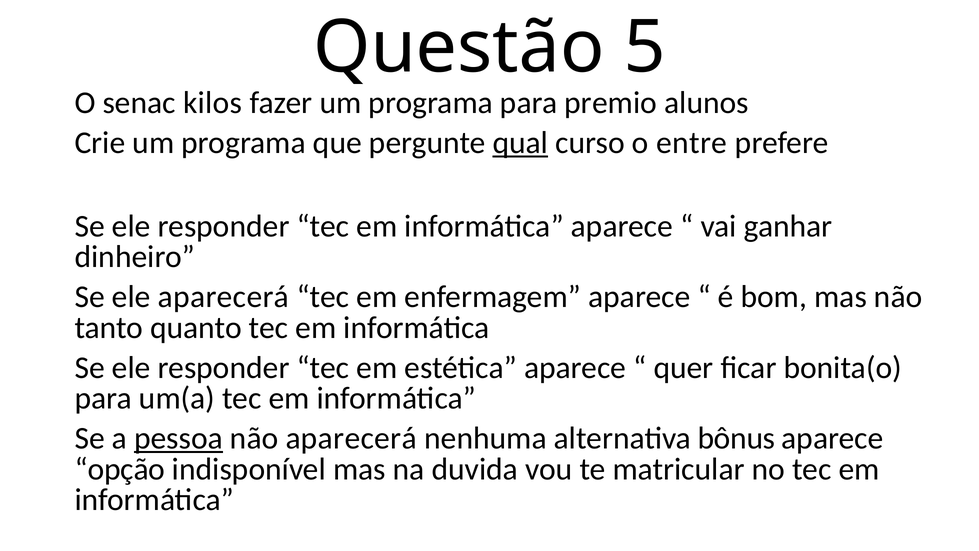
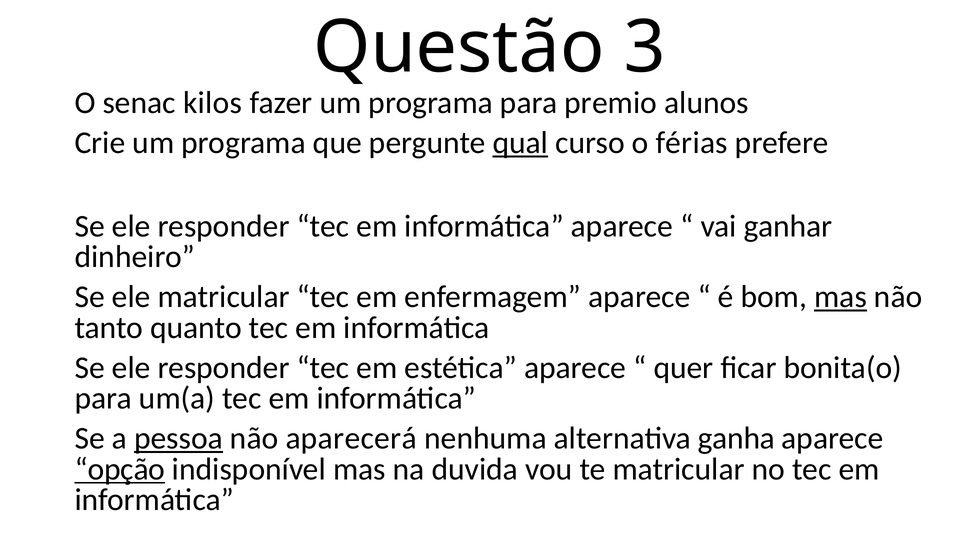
5: 5 -> 3 (645, 48)
entre: entre -> férias (692, 143)
ele aparecerá: aparecerá -> matricular (224, 297)
mas underline: none -> present (841, 297)
bônus: bônus -> ganha (736, 438)
opção underline: none -> present (120, 469)
